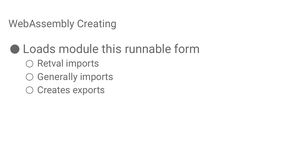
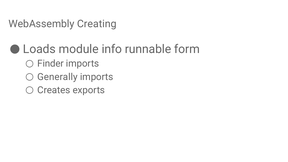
this: this -> info (112, 49)
Retval: Retval -> Finder (51, 64)
